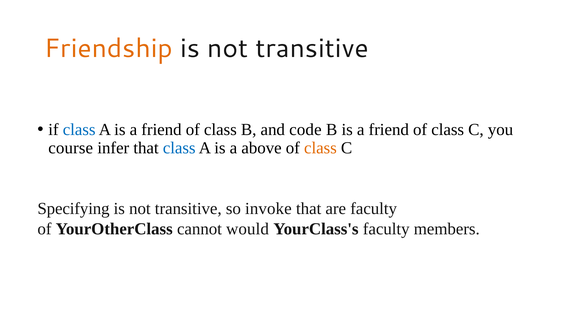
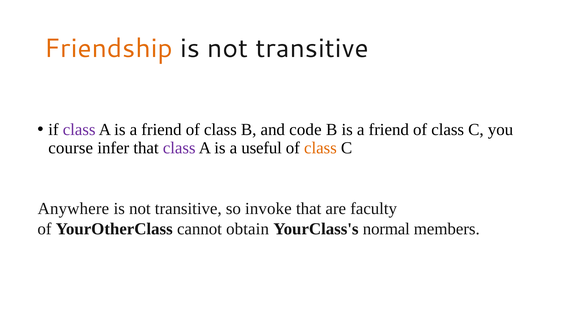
class colour: blue -> purple (79, 130)
class colour: blue -> purple (179, 148)
above: above -> useful (262, 148)
Specifying: Specifying -> Anywhere (73, 209)
would: would -> obtain (248, 229)
YourClass's faculty: faculty -> normal (386, 229)
